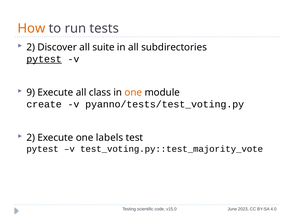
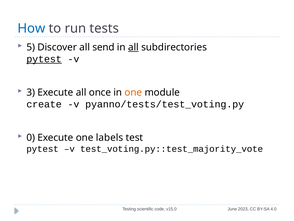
How colour: orange -> blue (31, 28)
2: 2 -> 5 (31, 47)
suite: suite -> send (104, 47)
all underline: none -> present (133, 47)
9: 9 -> 3 (31, 92)
class: class -> once (100, 92)
2: 2 -> 0 (31, 137)
